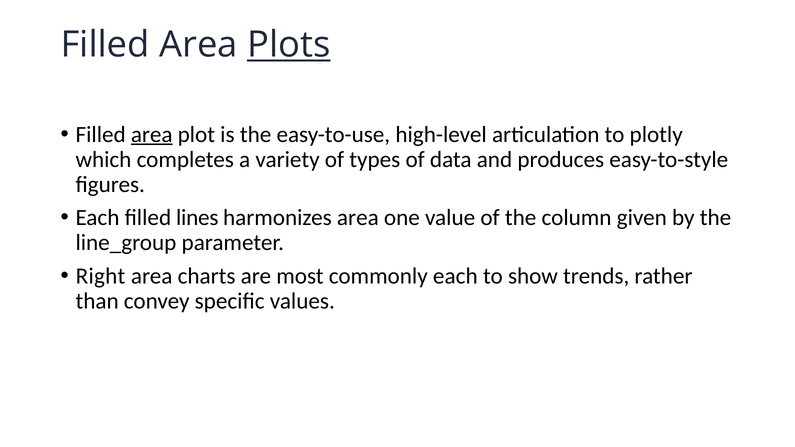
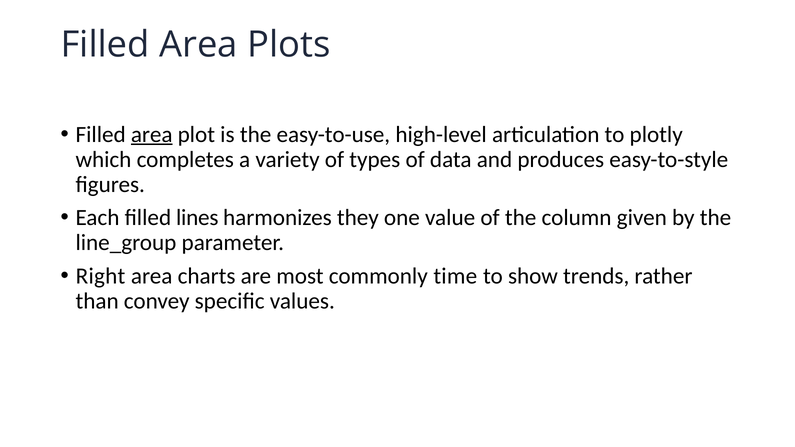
Plots underline: present -> none (289, 45)
harmonizes area: area -> they (358, 218)
commonly each: each -> time (455, 276)
